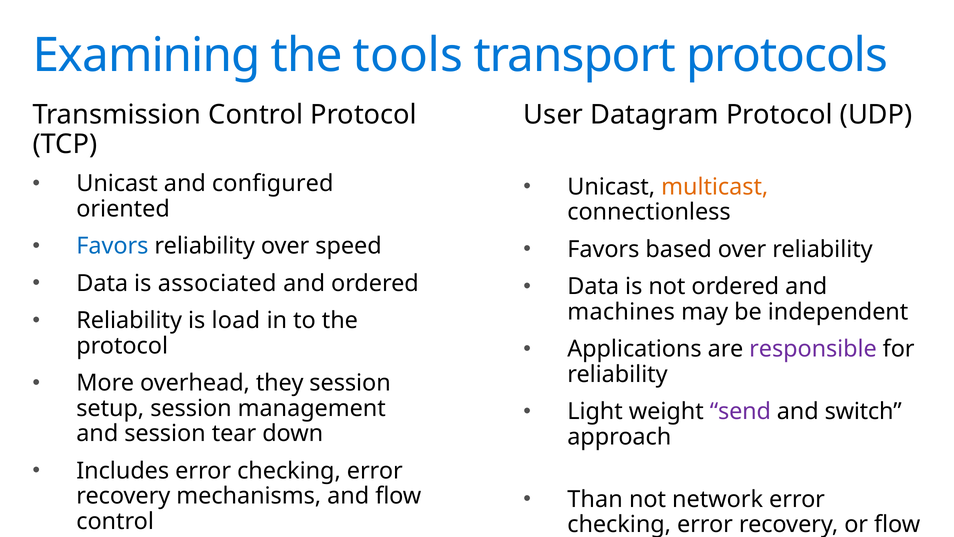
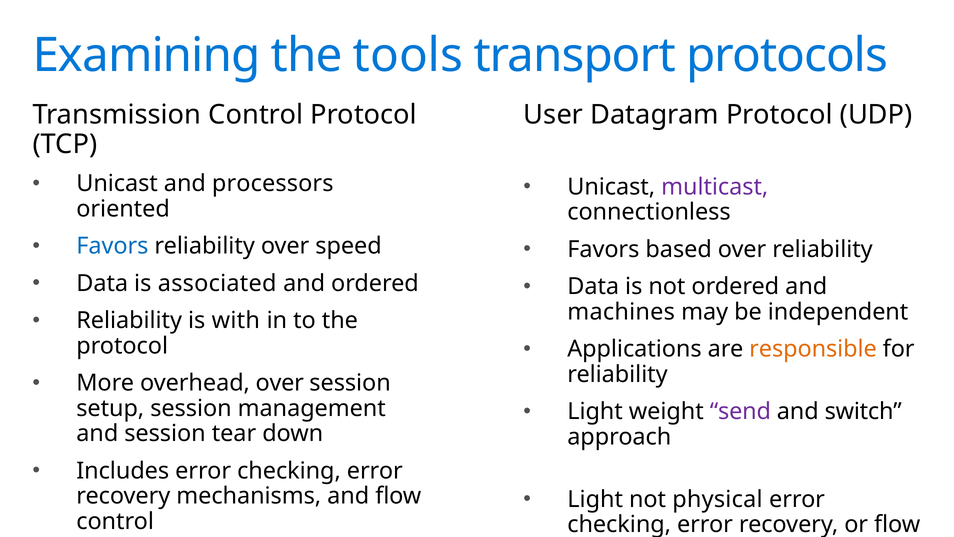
configured: configured -> processors (273, 184)
multicast colour: orange -> purple (715, 187)
load: load -> with (236, 320)
responsible colour: purple -> orange (813, 349)
overhead they: they -> over (280, 383)
Than: Than -> Light (595, 499)
network: network -> physical (717, 499)
